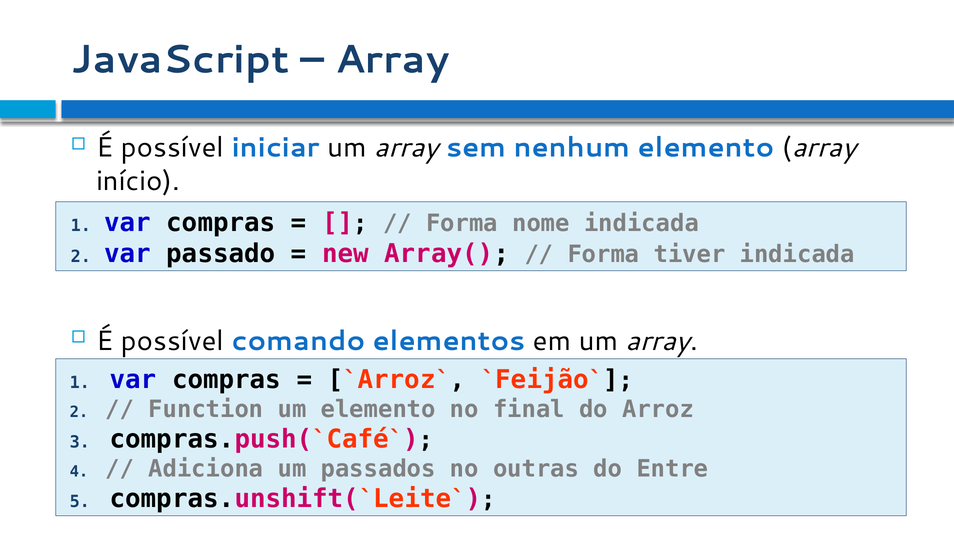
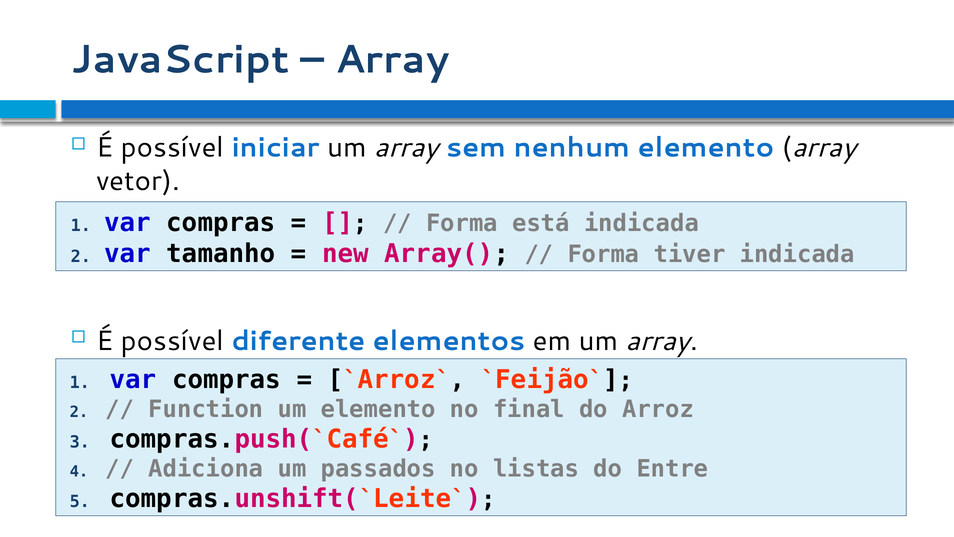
início: início -> vetor (138, 181)
nome: nome -> está (541, 223)
passado: passado -> tamanho (221, 253)
comando: comando -> diferente (299, 341)
outras: outras -> listas (536, 468)
